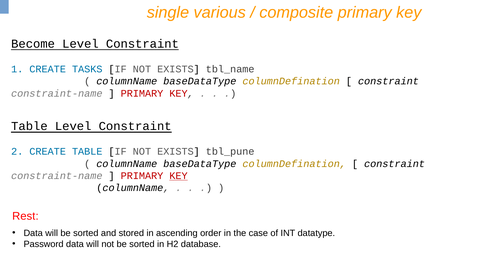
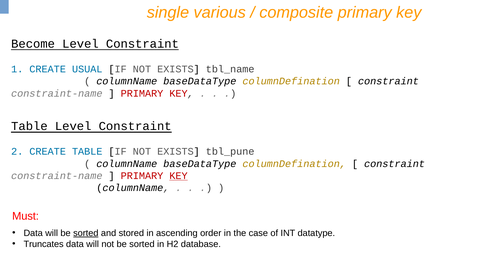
TASKS: TASKS -> USUAL (87, 69)
Rest: Rest -> Must (26, 217)
sorted underline: none -> present (86, 233)
Password: Password -> Truncates (44, 244)
